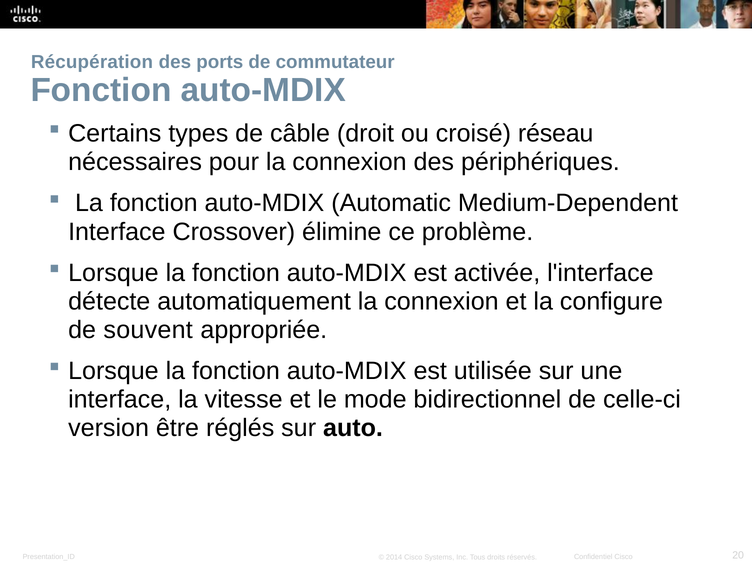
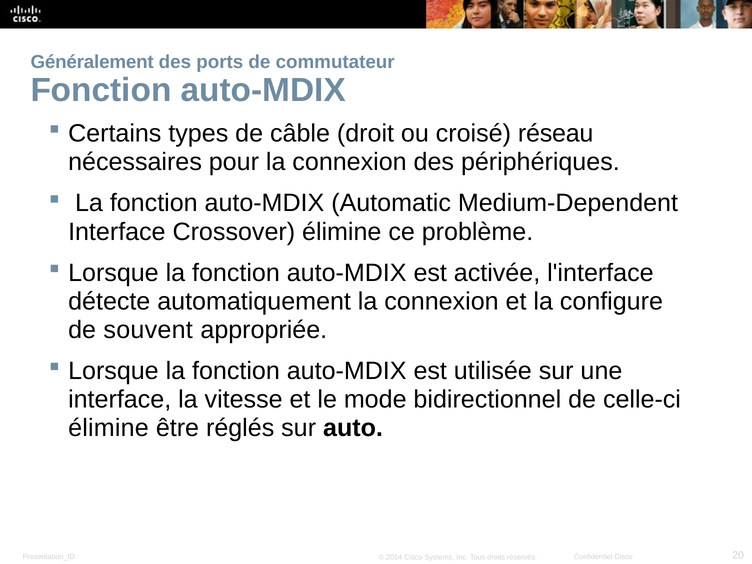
Récupération: Récupération -> Généralement (92, 62)
version: version -> élimine (108, 428)
